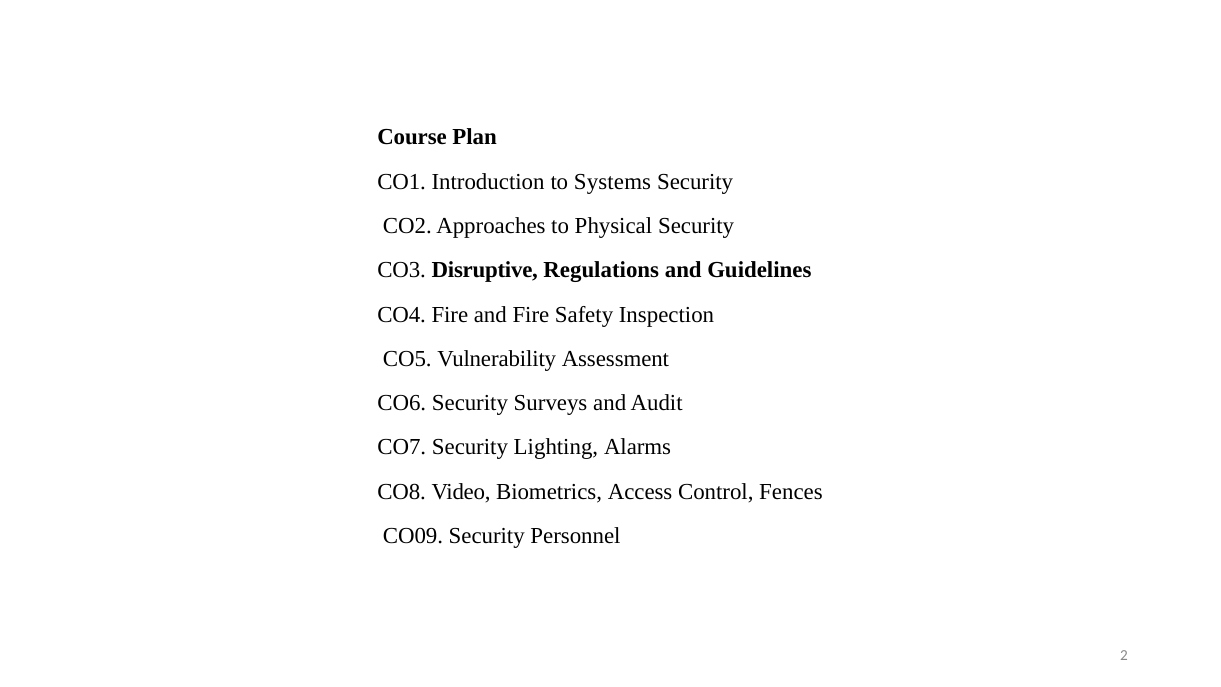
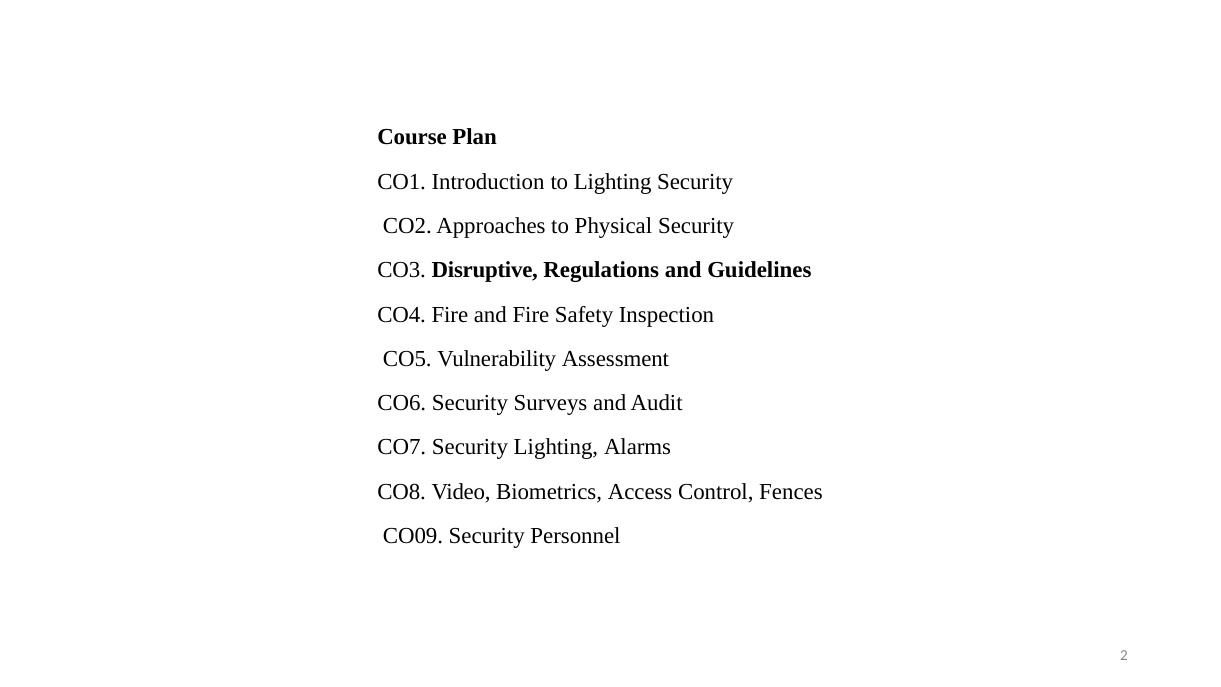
to Systems: Systems -> Lighting (613, 182)
